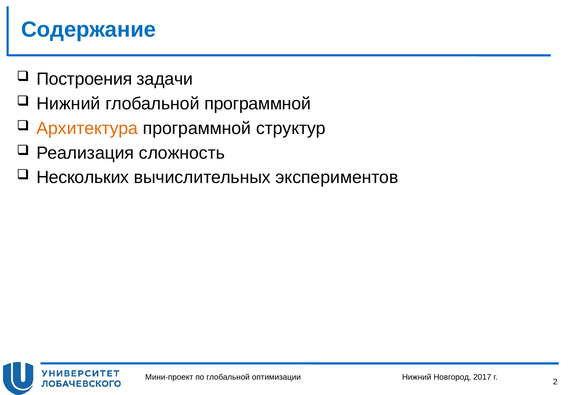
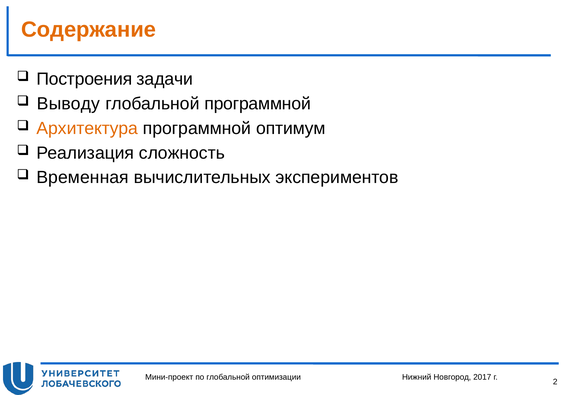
Содержание colour: blue -> orange (88, 30)
Нижний: Нижний -> Выводу (68, 104)
структур: структур -> оптимум (291, 128)
Нескольких: Нескольких -> Временная (83, 177)
